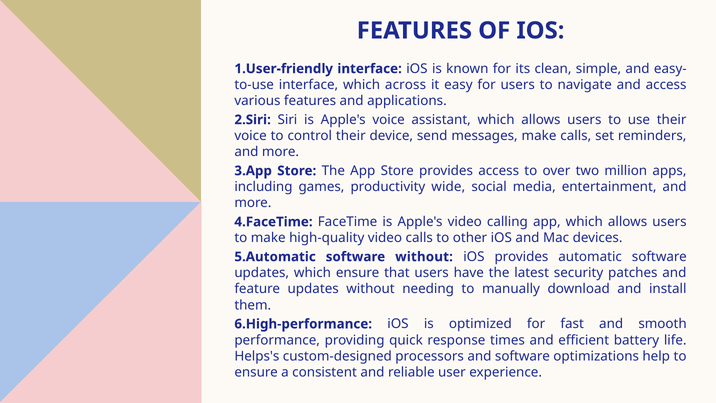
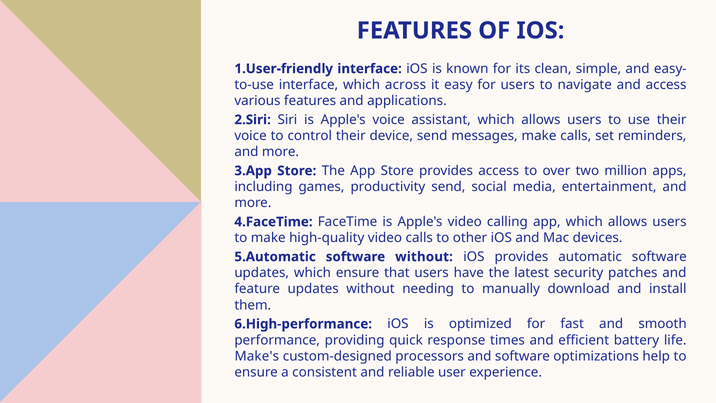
productivity wide: wide -> send (448, 187)
Helps's: Helps's -> Make's (257, 356)
